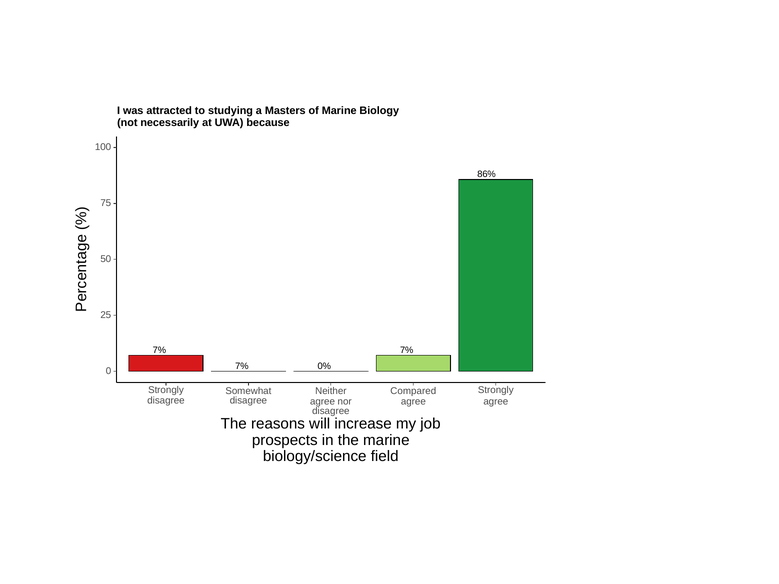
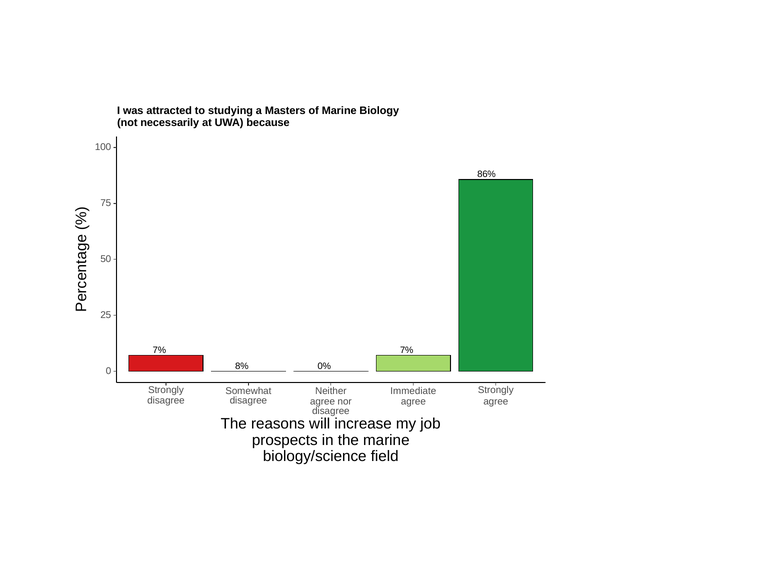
7%: 7% -> 8% (242, 366)
Compared: Compared -> Immediate (413, 391)
